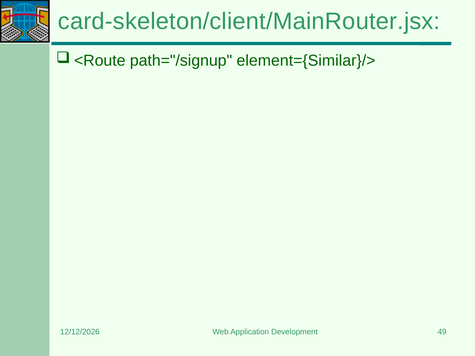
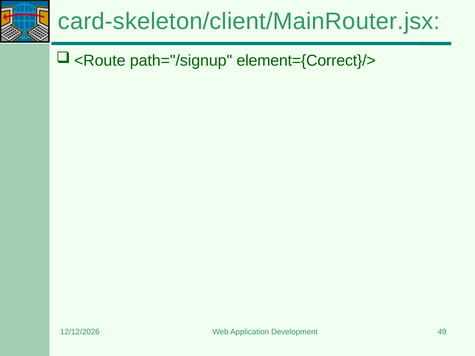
element={Similar}/>: element={Similar}/> -> element={Correct}/> (306, 60)
